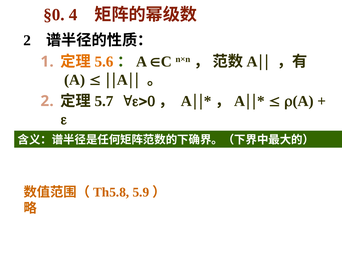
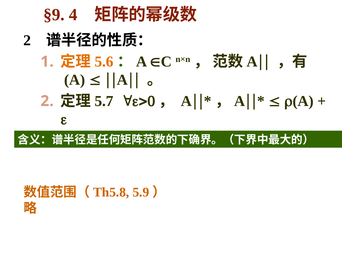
§0: §0 -> §9 (54, 15)
